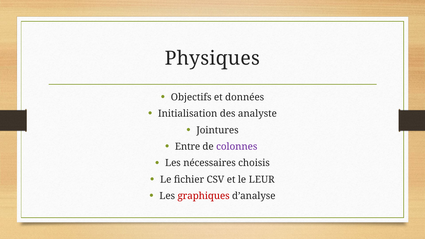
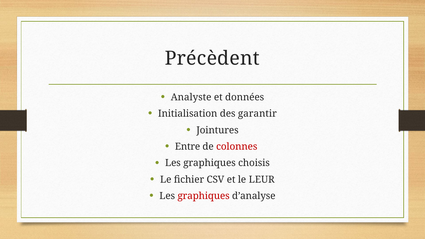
Physiques: Physiques -> Précèdent (212, 58)
Objectifs: Objectifs -> Analyste (191, 97)
analyste: analyste -> garantir (257, 114)
colonnes colour: purple -> red (237, 147)
nécessaires: nécessaires -> graphiques (209, 163)
